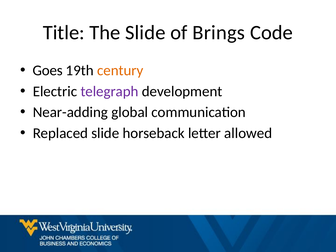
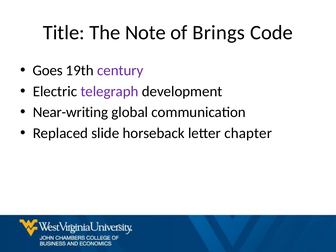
The Slide: Slide -> Note (145, 33)
century colour: orange -> purple (120, 70)
Near-adding: Near-adding -> Near-writing (70, 112)
allowed: allowed -> chapter (248, 133)
